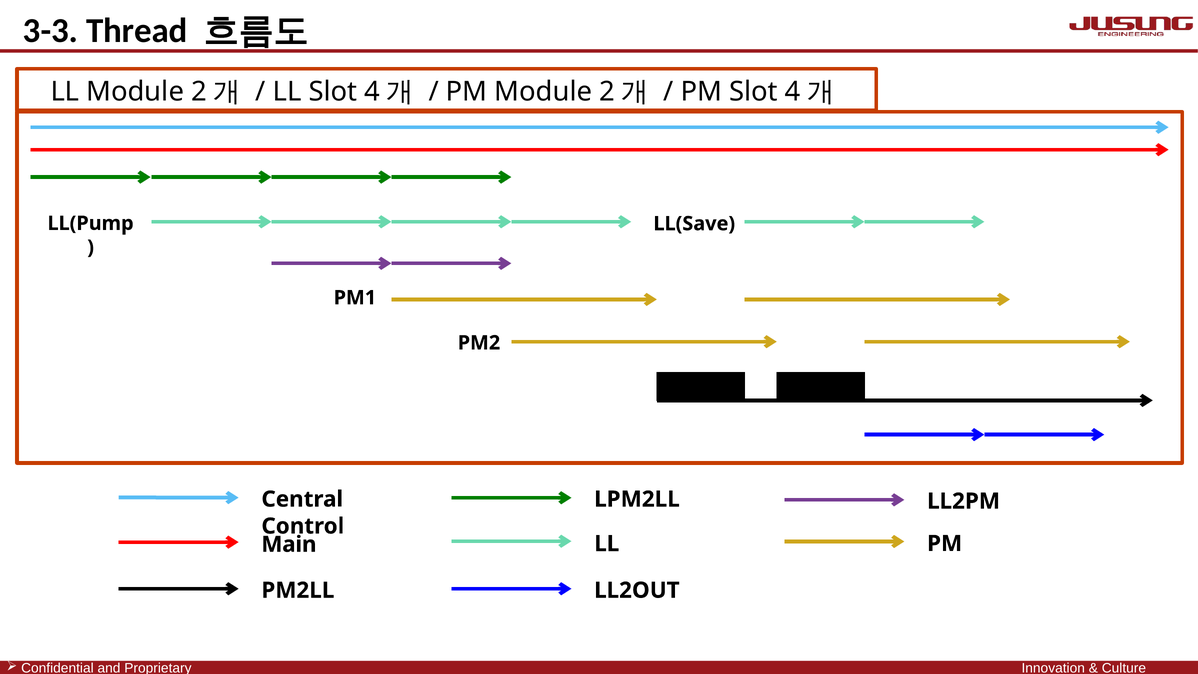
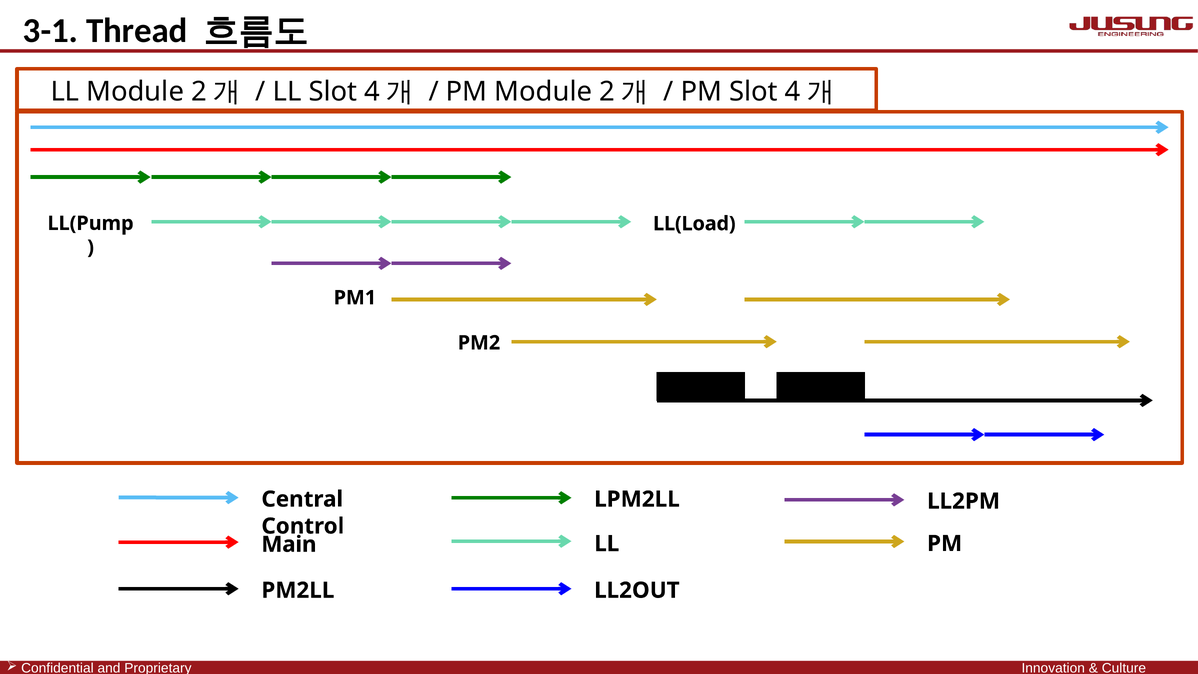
3-3: 3-3 -> 3-1 (51, 31)
LL(Save: LL(Save -> LL(Load (694, 224)
